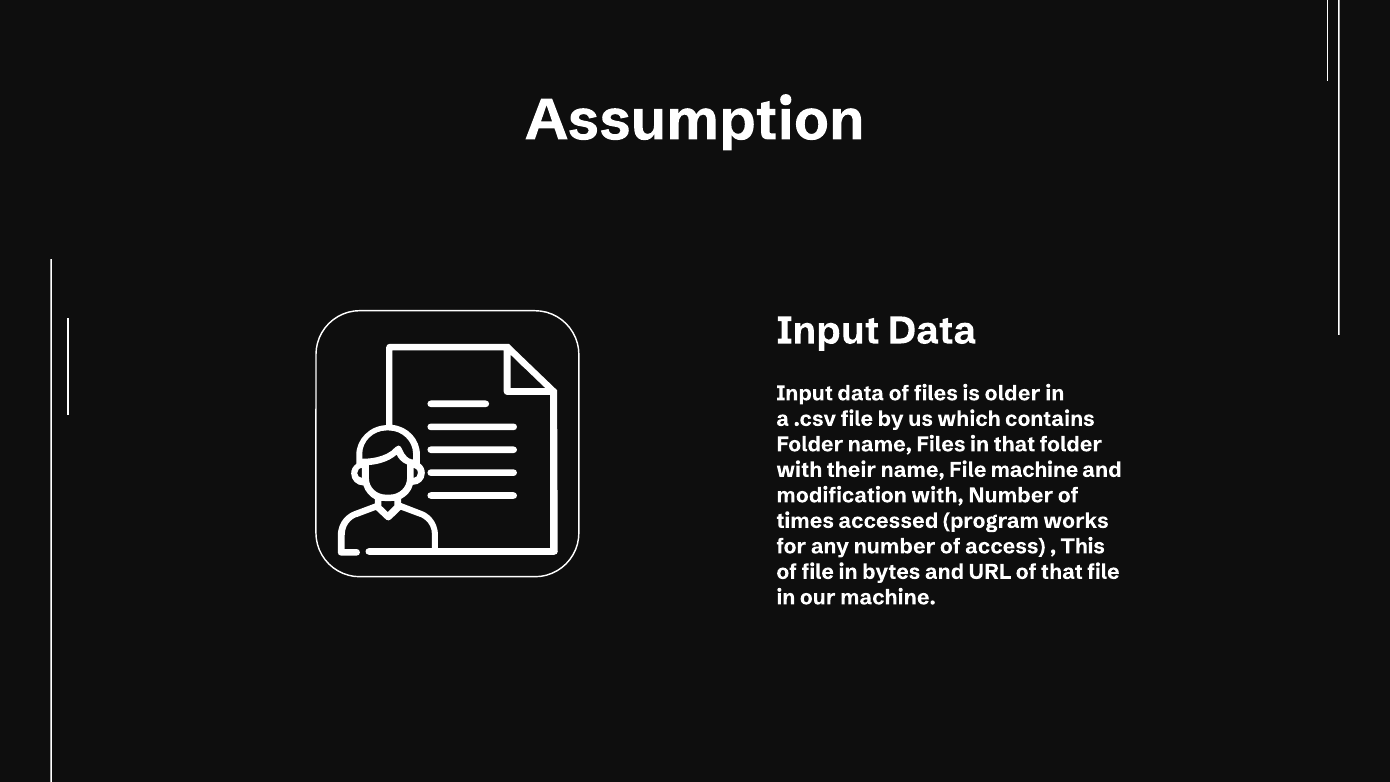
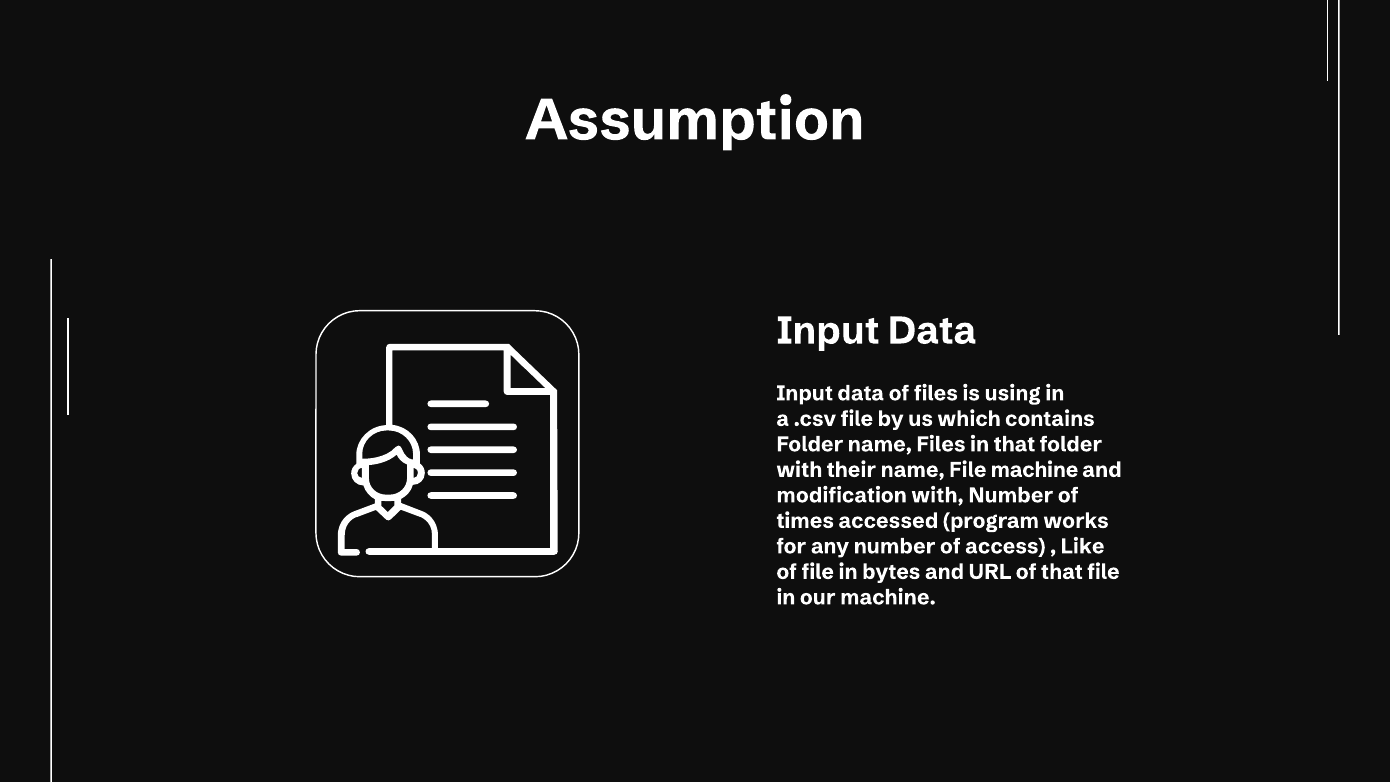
older: older -> using (1013, 393)
This: This -> Like (1083, 546)
